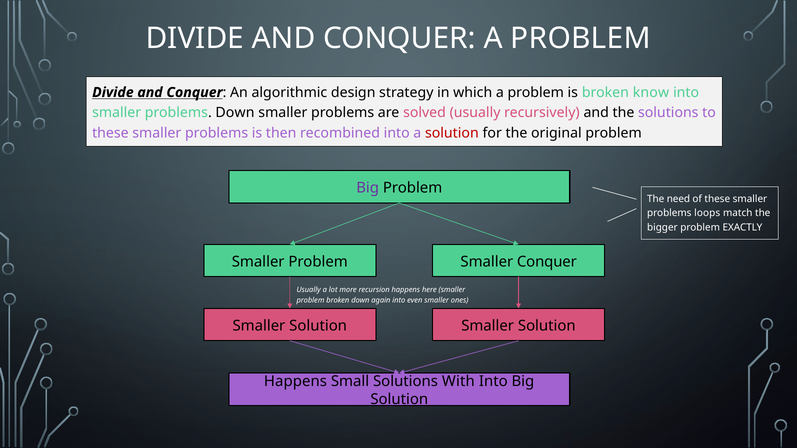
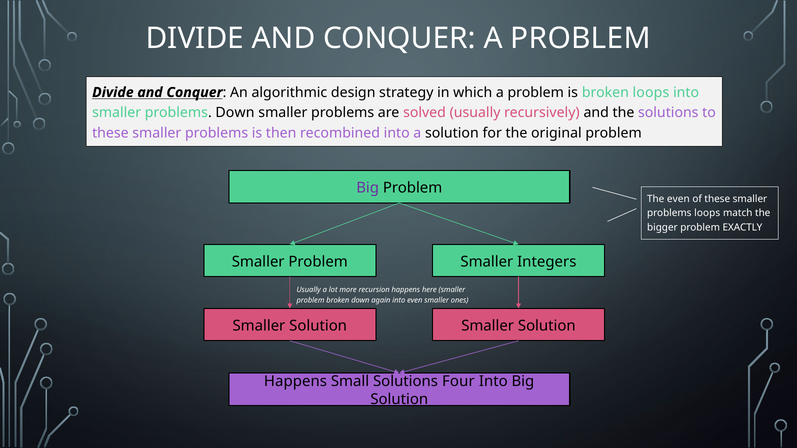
broken know: know -> loops (651, 92)
solution colour: red -> black (452, 133)
The need: need -> even (678, 199)
Smaller Conquer: Conquer -> Integers (547, 262)
With: With -> Four (458, 382)
